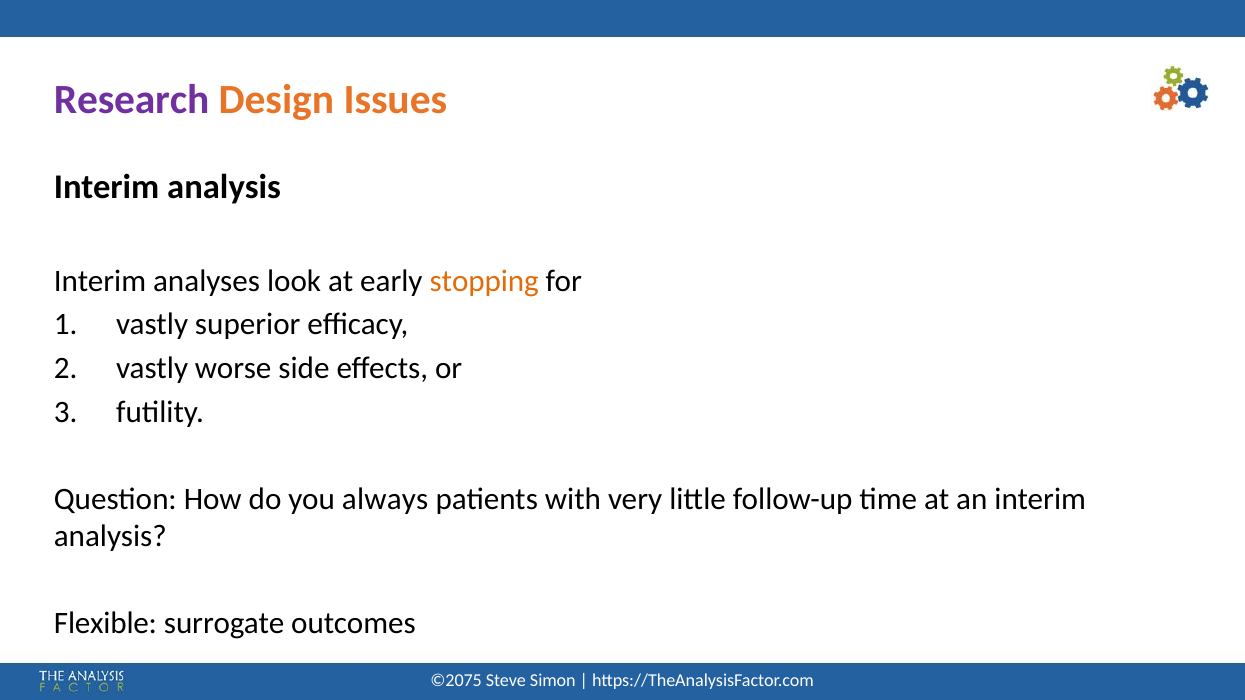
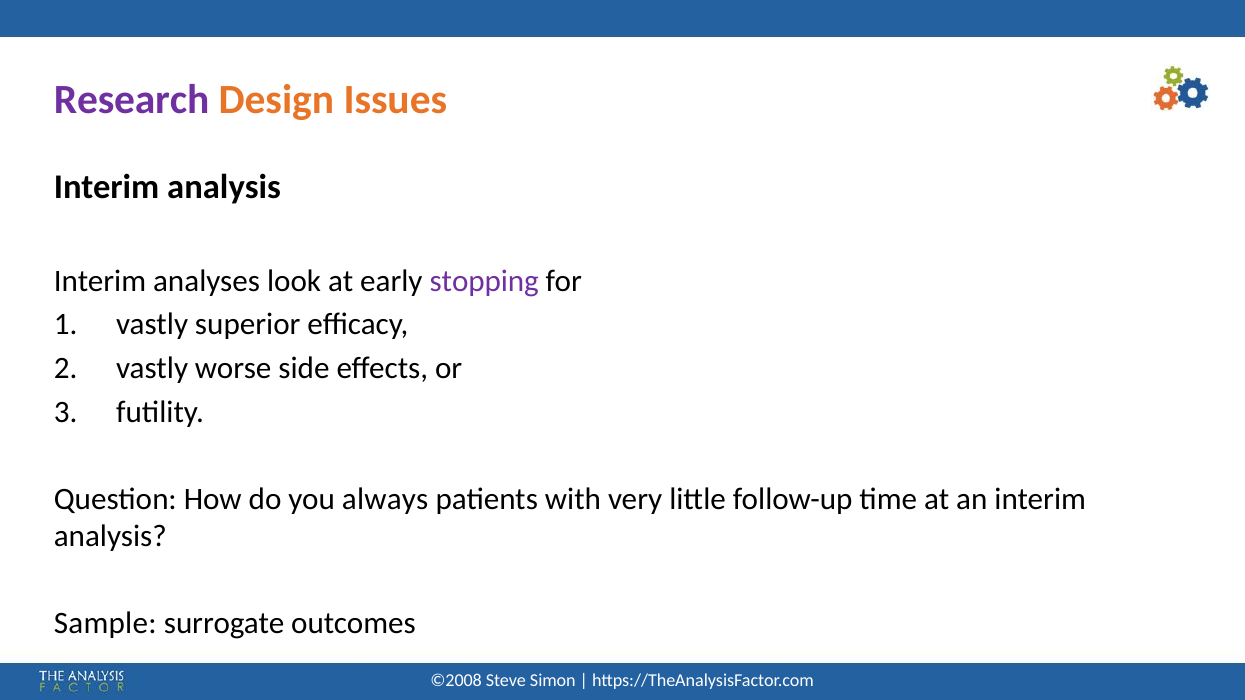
stopping colour: orange -> purple (484, 281)
Flexible: Flexible -> Sample (105, 624)
©2075: ©2075 -> ©2008 (456, 681)
